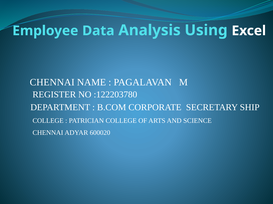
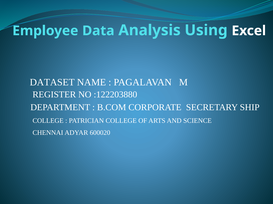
CHENNAI: CHENNAI -> DATASET (52, 83)
:122203780: :122203780 -> :122203880 (115, 95)
